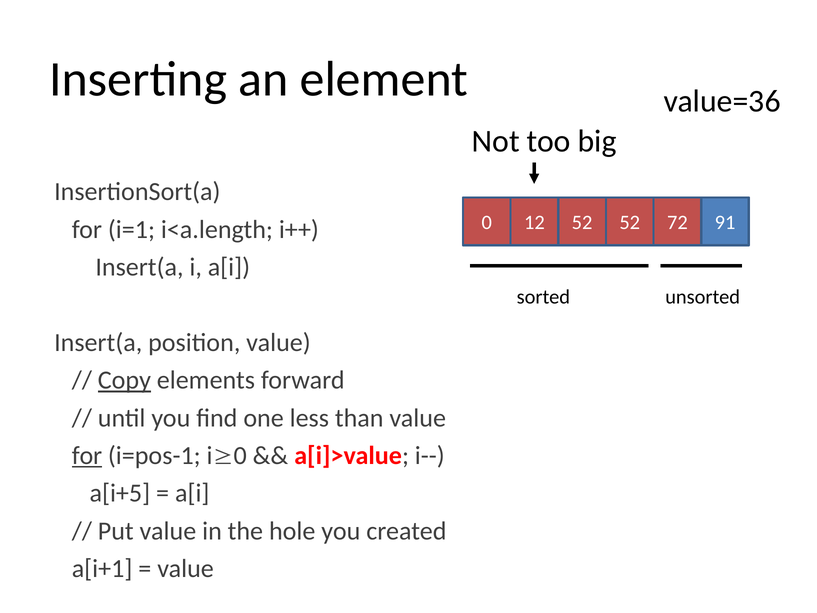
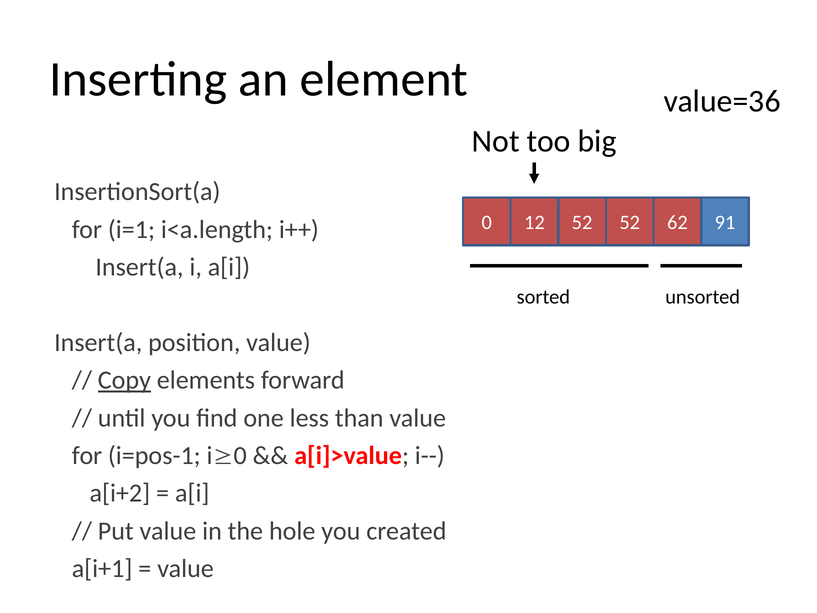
72: 72 -> 62 (677, 223)
for underline: present -> none (87, 455)
a[i+5: a[i+5 -> a[i+2 (120, 493)
